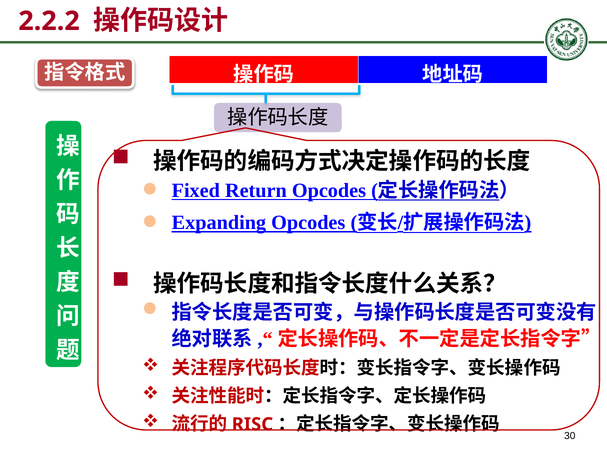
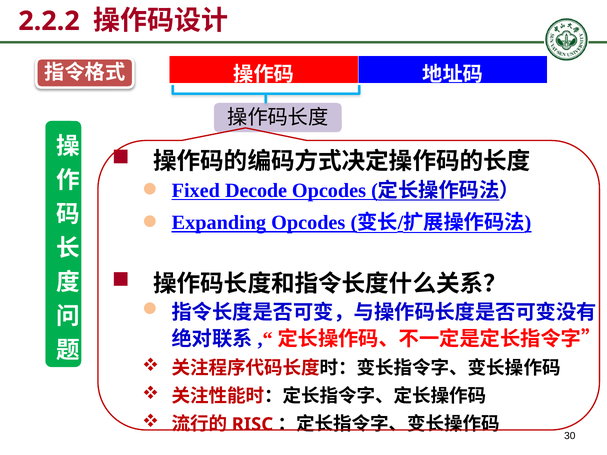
Return: Return -> Decode (256, 191)
